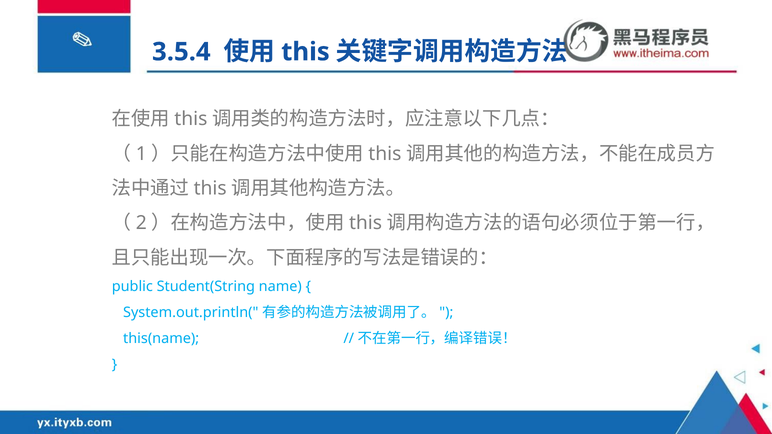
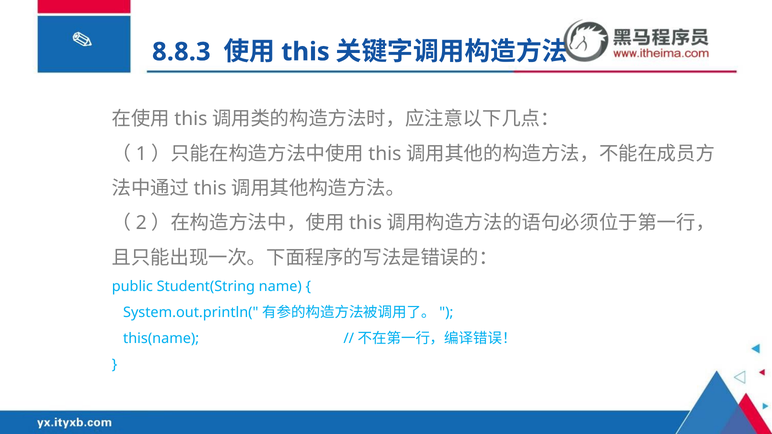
3.5.4: 3.5.4 -> 8.8.3 (181, 52)
